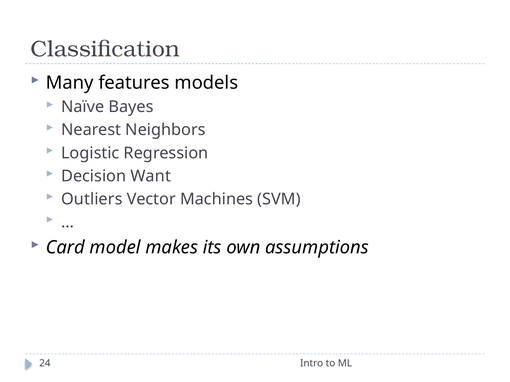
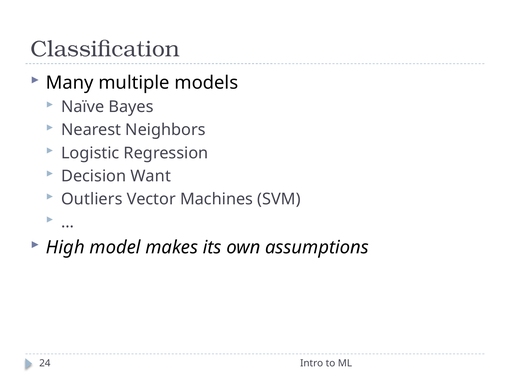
features: features -> multiple (134, 83)
Card: Card -> High (65, 248)
